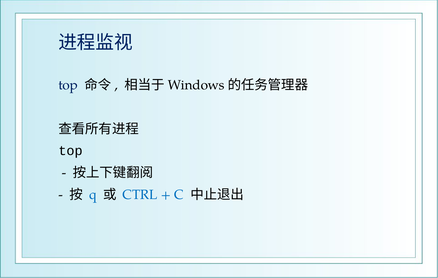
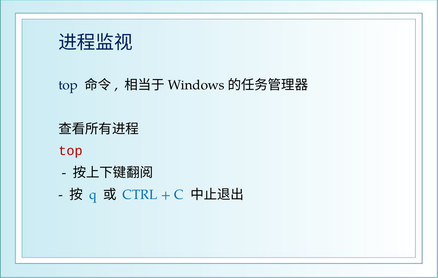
top colour: black -> red (70, 151)
